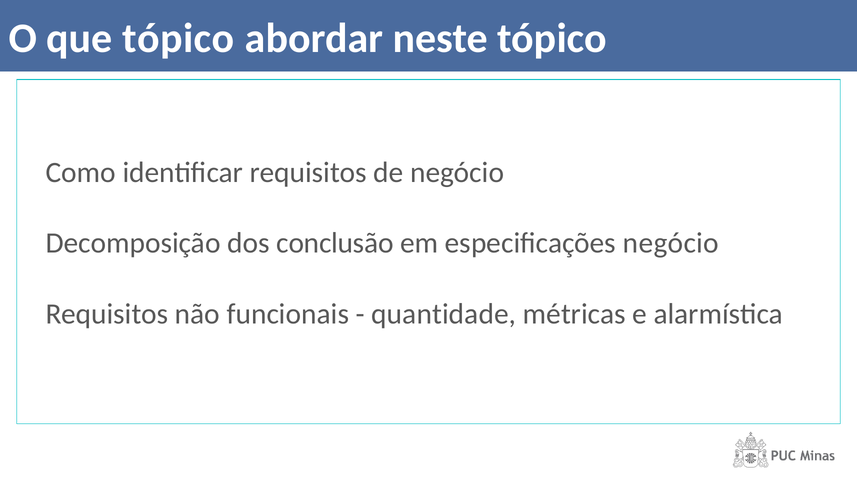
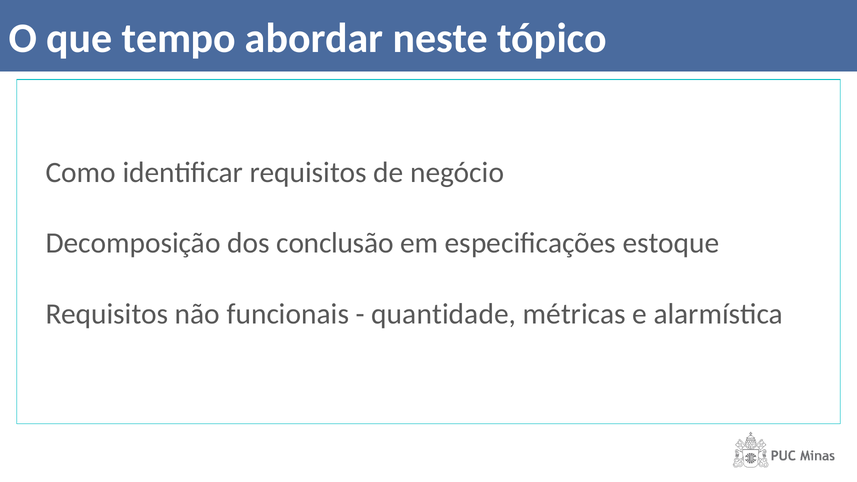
que tópico: tópico -> tempo (179, 38)
especificações negócio: negócio -> estoque (671, 243)
